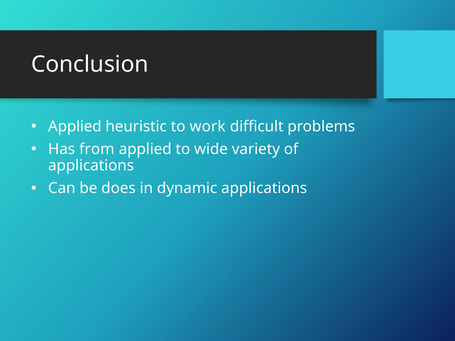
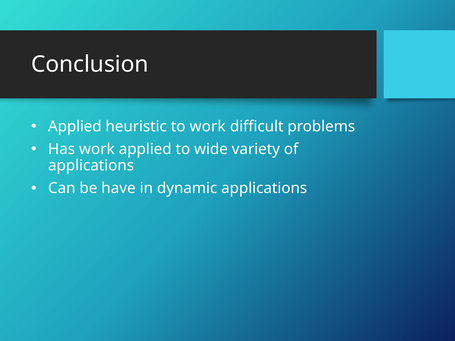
Has from: from -> work (97, 149)
does: does -> have (119, 188)
